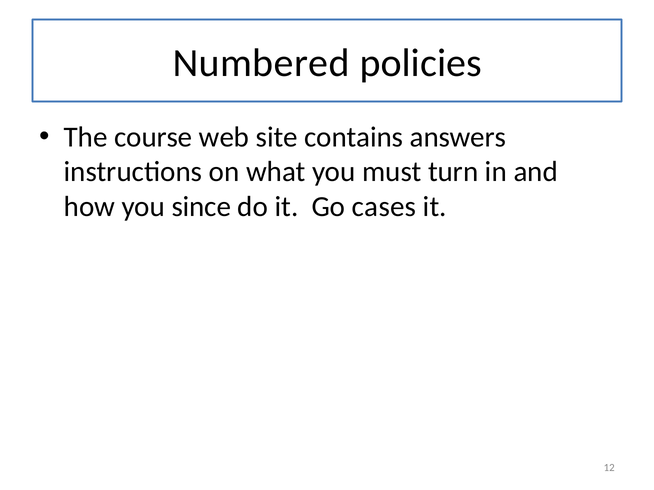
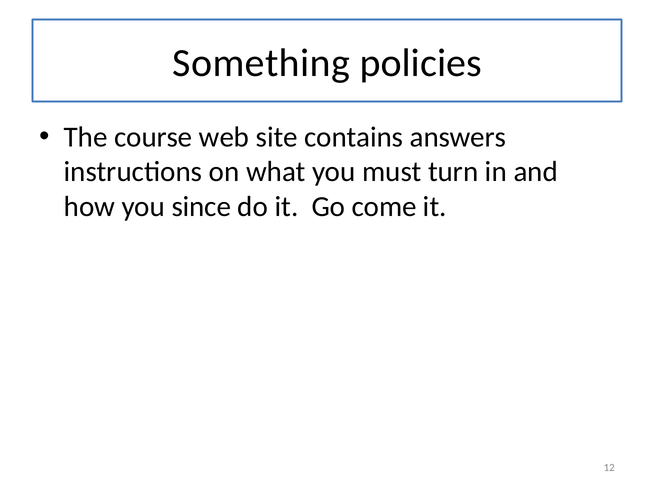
Numbered: Numbered -> Something (261, 63)
cases: cases -> come (384, 207)
